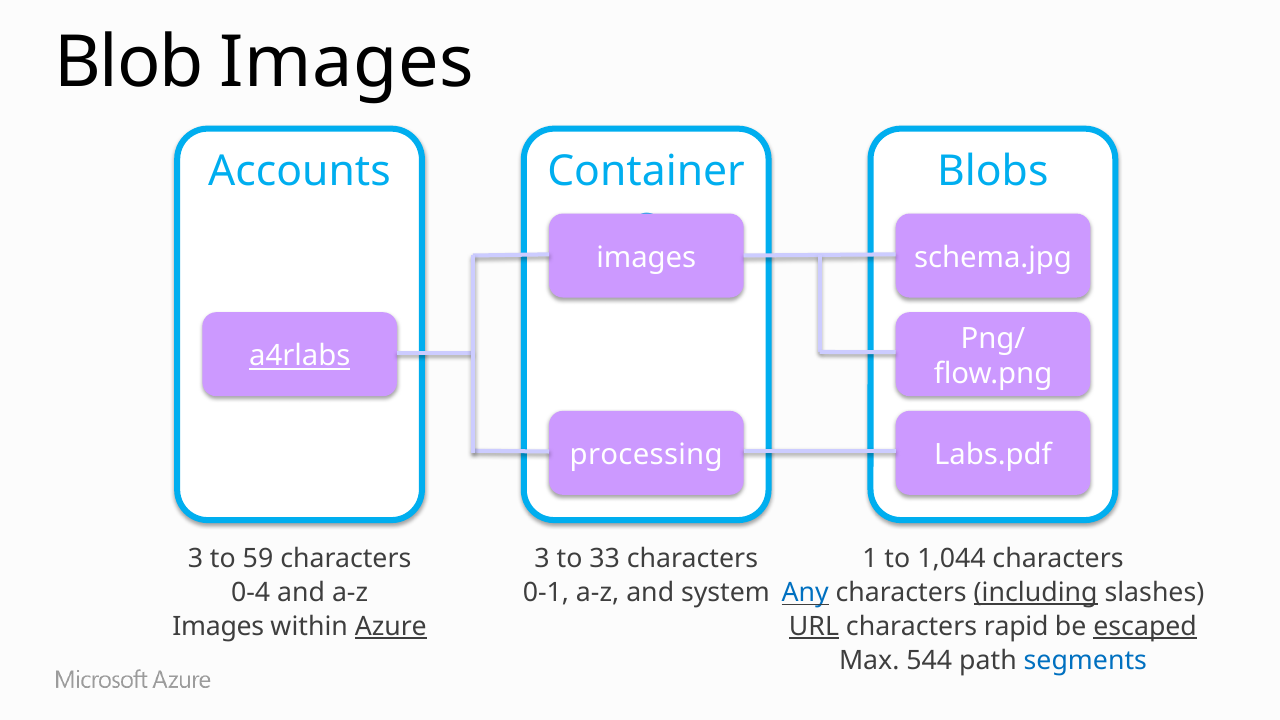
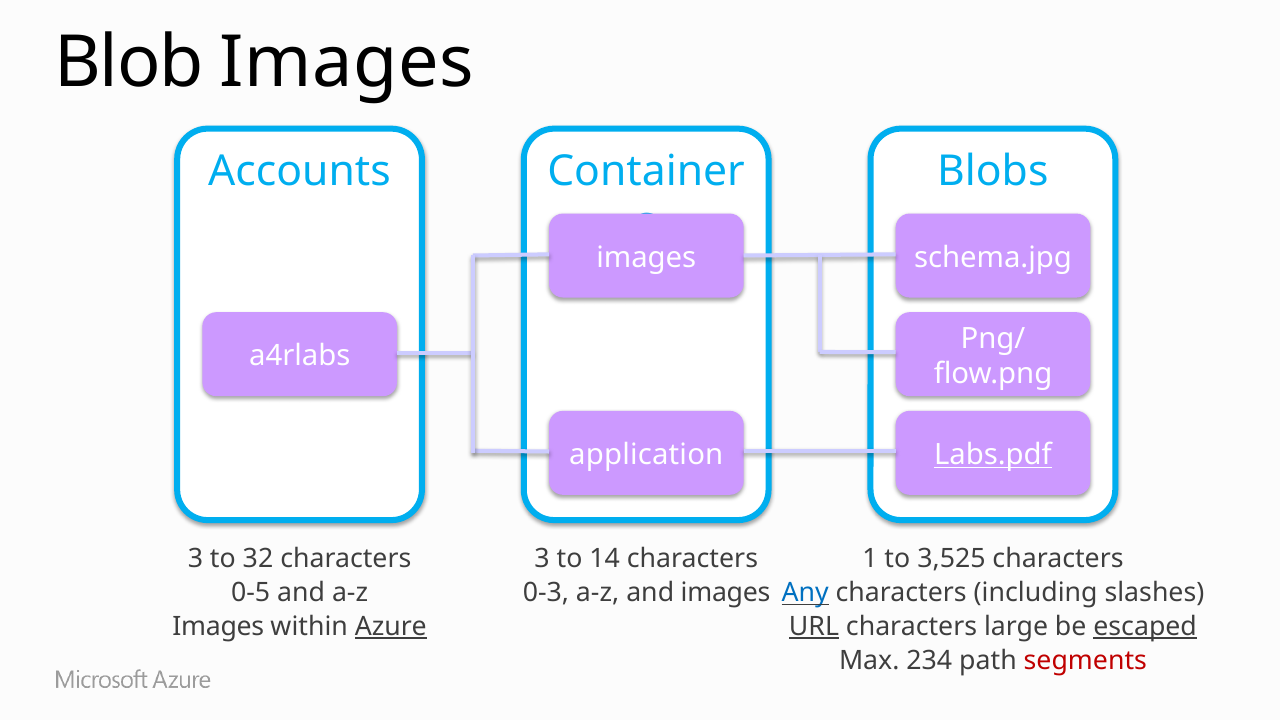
a4rlabs underline: present -> none (300, 356)
processing: processing -> application (646, 455)
Labs.pdf underline: none -> present (993, 455)
59: 59 -> 32 (258, 558)
33: 33 -> 14 (605, 558)
1,044: 1,044 -> 3,525 (951, 558)
0-4: 0-4 -> 0-5 (251, 593)
0-1: 0-1 -> 0-3 (546, 593)
and system: system -> images (726, 593)
including underline: present -> none (1036, 593)
rapid: rapid -> large (1016, 627)
544: 544 -> 234 (929, 661)
segments colour: blue -> red (1085, 661)
